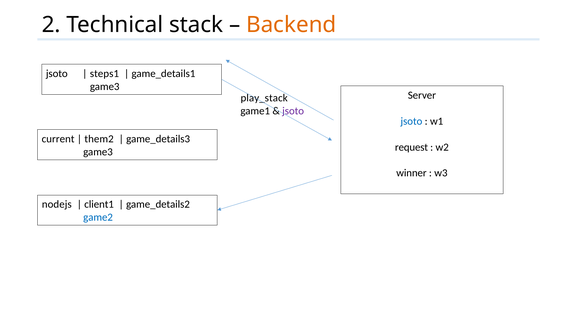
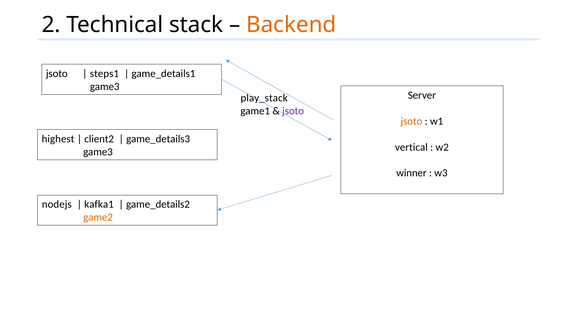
jsoto colour: blue -> orange (411, 121)
current: current -> highest (58, 139)
them2: them2 -> client2 (99, 139)
request: request -> vertical (411, 147)
client1: client1 -> kafka1 (99, 205)
game2 colour: blue -> orange (98, 218)
